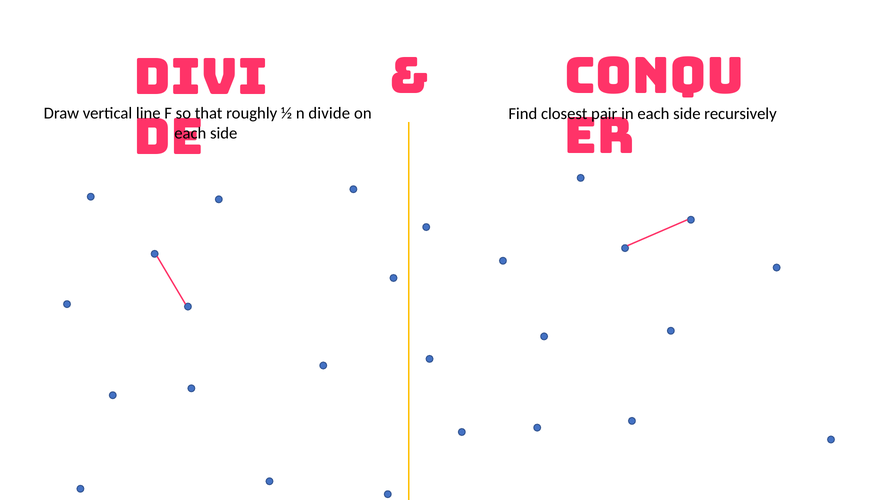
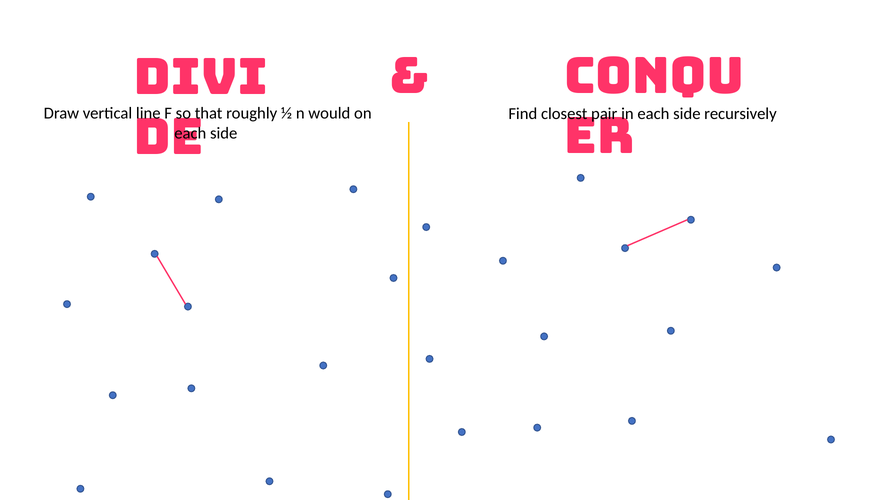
divide: divide -> would (329, 113)
